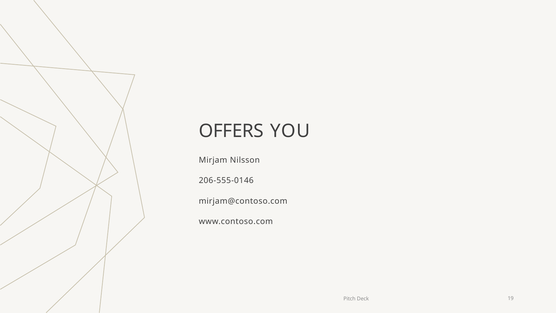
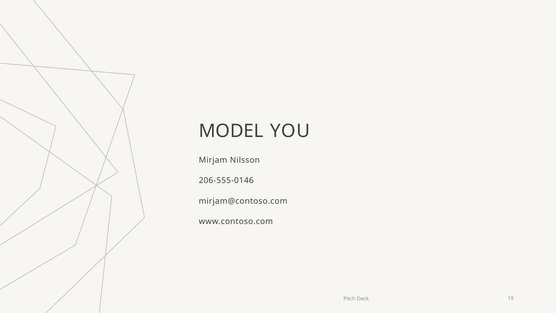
OFFERS: OFFERS -> MODEL (231, 131)
